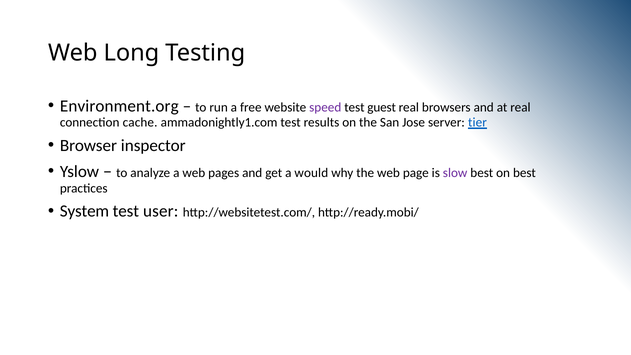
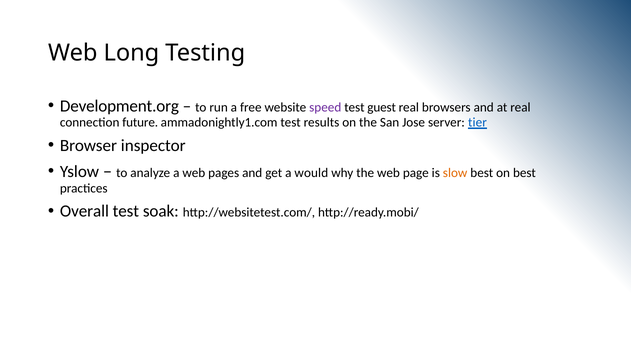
Environment.org: Environment.org -> Development.org (119, 106)
cache: cache -> future (140, 123)
slow colour: purple -> orange (455, 173)
System: System -> Overall (84, 211)
user: user -> soak (161, 211)
